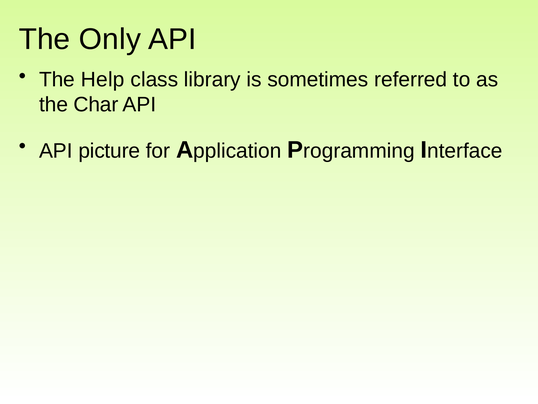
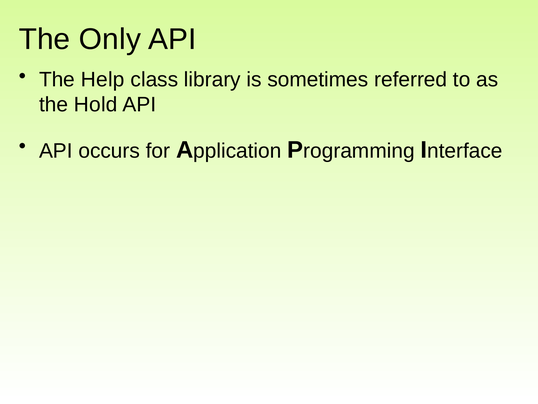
Char: Char -> Hold (96, 105)
picture: picture -> occurs (109, 151)
